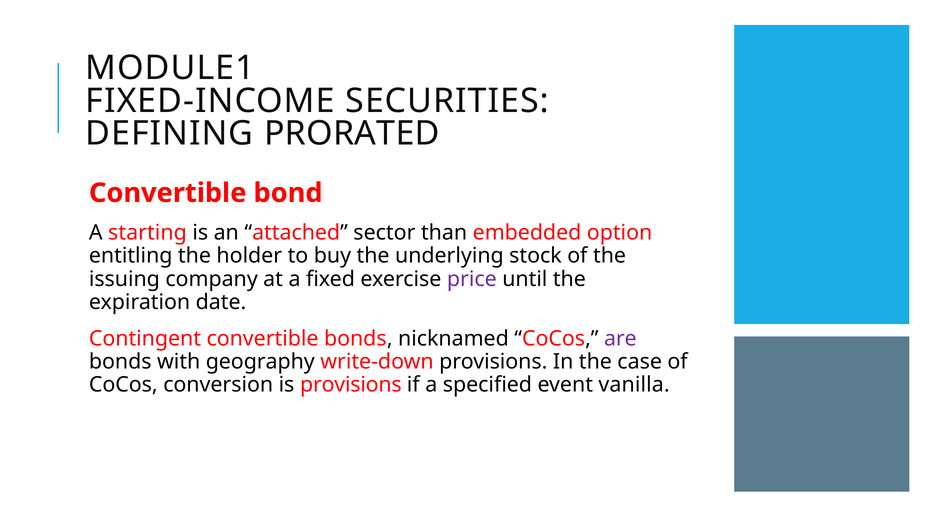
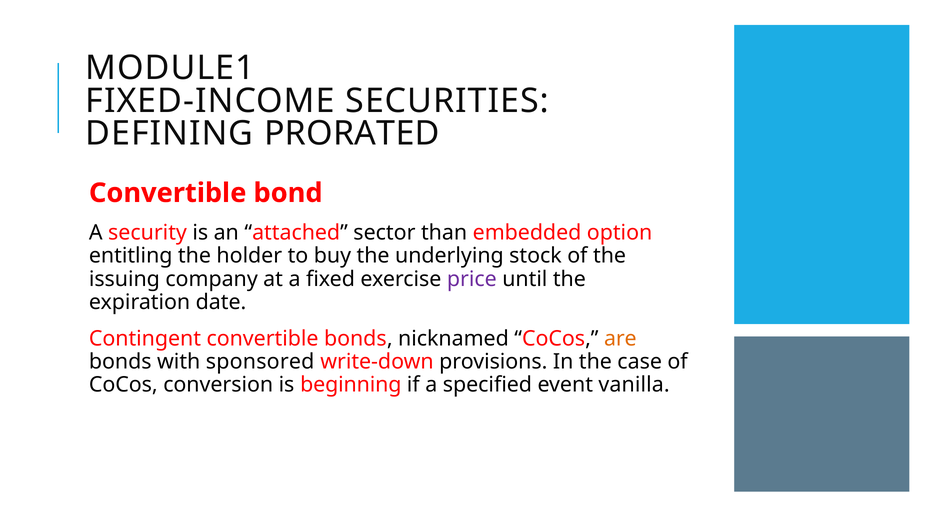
starting: starting -> security (147, 233)
are colour: purple -> orange (620, 339)
geography: geography -> sponsored (260, 362)
is provisions: provisions -> beginning (351, 385)
